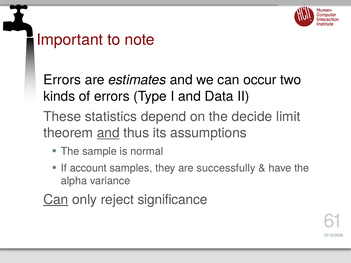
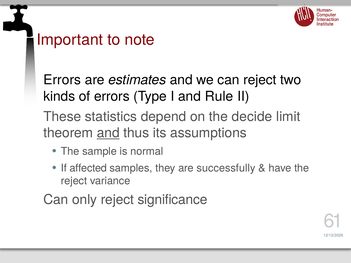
can occur: occur -> reject (260, 80)
Data: Data -> Rule (219, 96)
account: account -> affected (88, 168)
alpha: alpha -> reject (74, 181)
Can underline: present -> none (56, 200)
